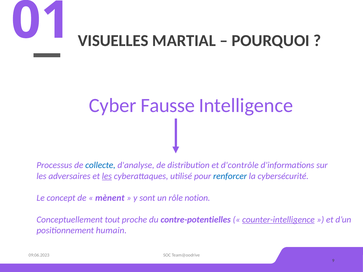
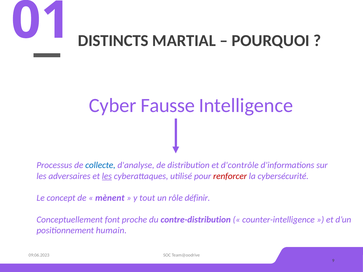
VISUELLES: VISUELLES -> DISTINCTS (113, 41)
renforcer colour: blue -> red (230, 176)
sont: sont -> tout (147, 198)
notion: notion -> définir (197, 198)
tout: tout -> font (112, 220)
contre-potentielles: contre-potentielles -> contre-distribution (196, 220)
counter-intelligence underline: present -> none (278, 220)
